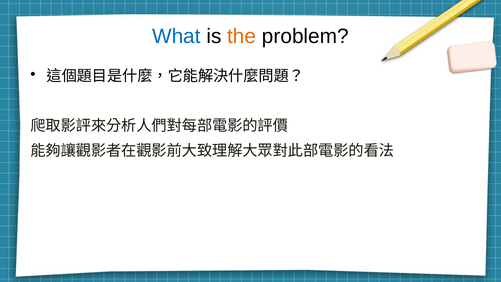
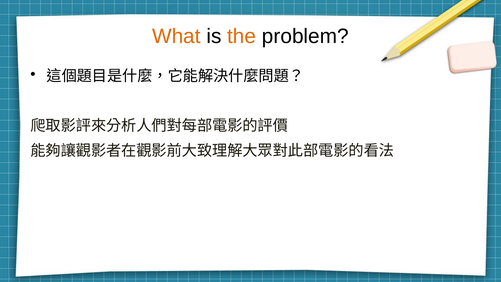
What colour: blue -> orange (176, 36)
